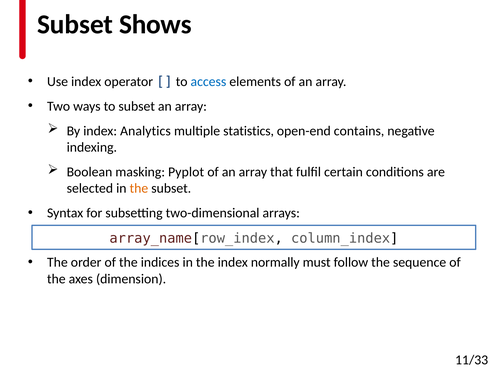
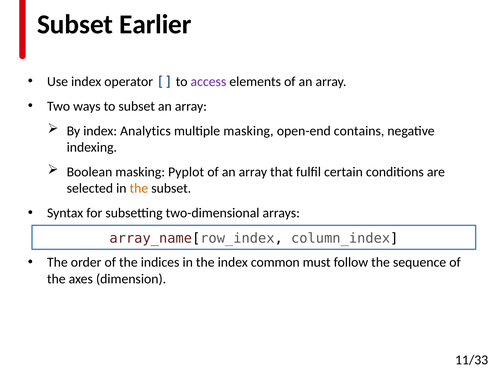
Shows: Shows -> Earlier (155, 25)
access colour: blue -> purple (208, 81)
multiple statistics: statistics -> masking (248, 131)
normally: normally -> common (275, 262)
